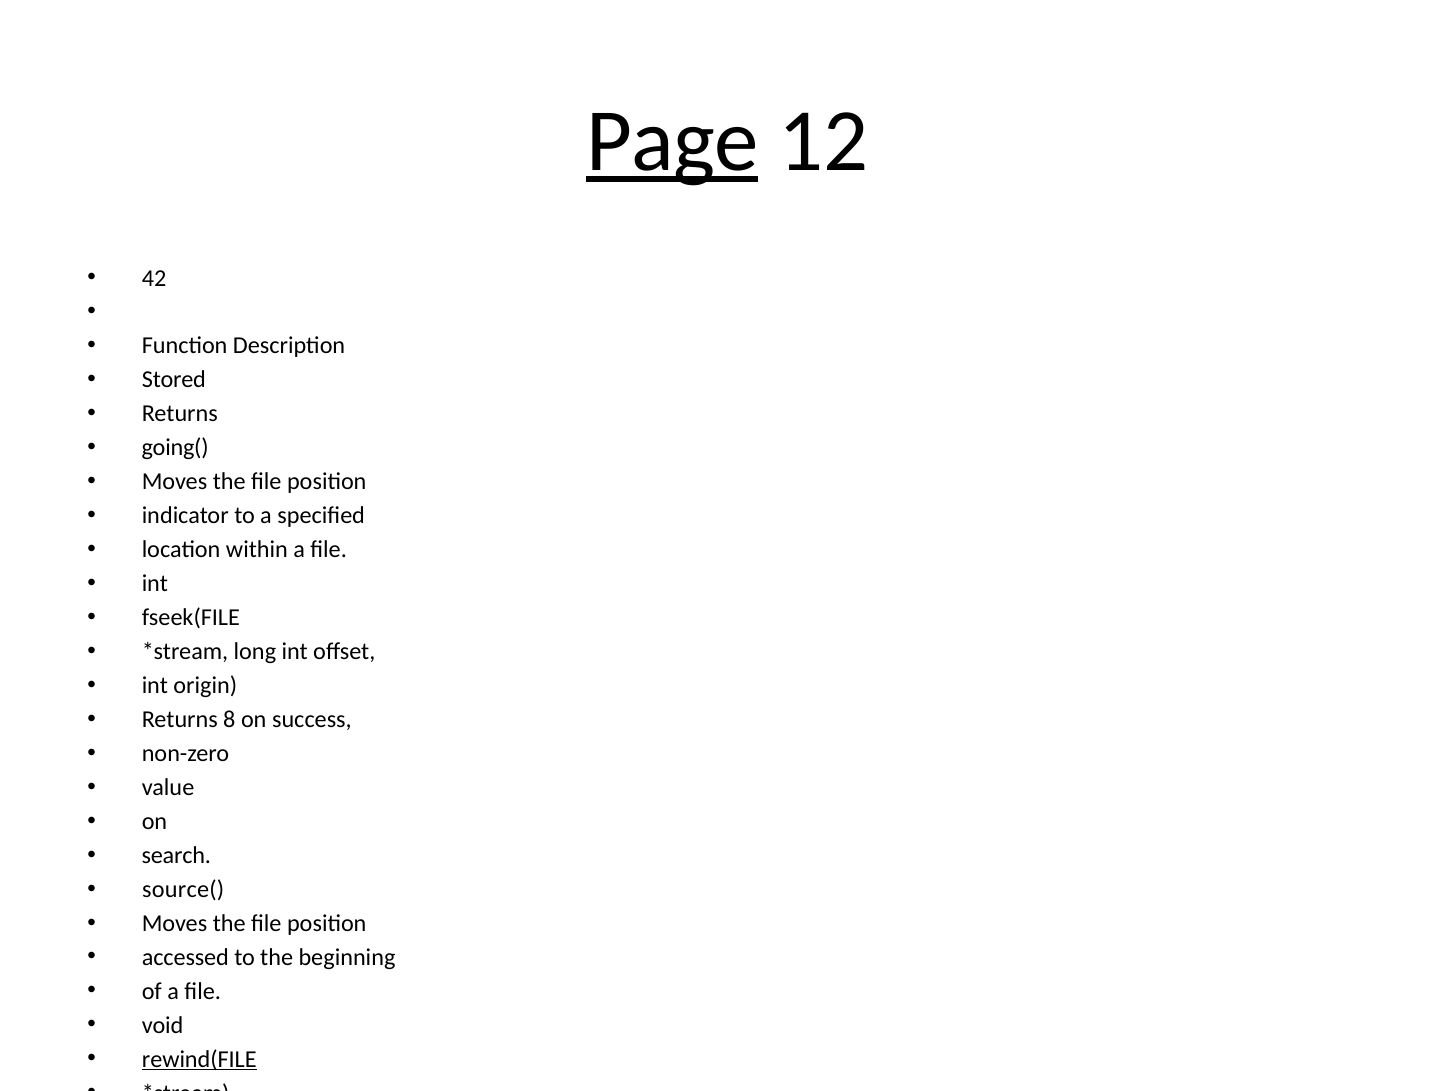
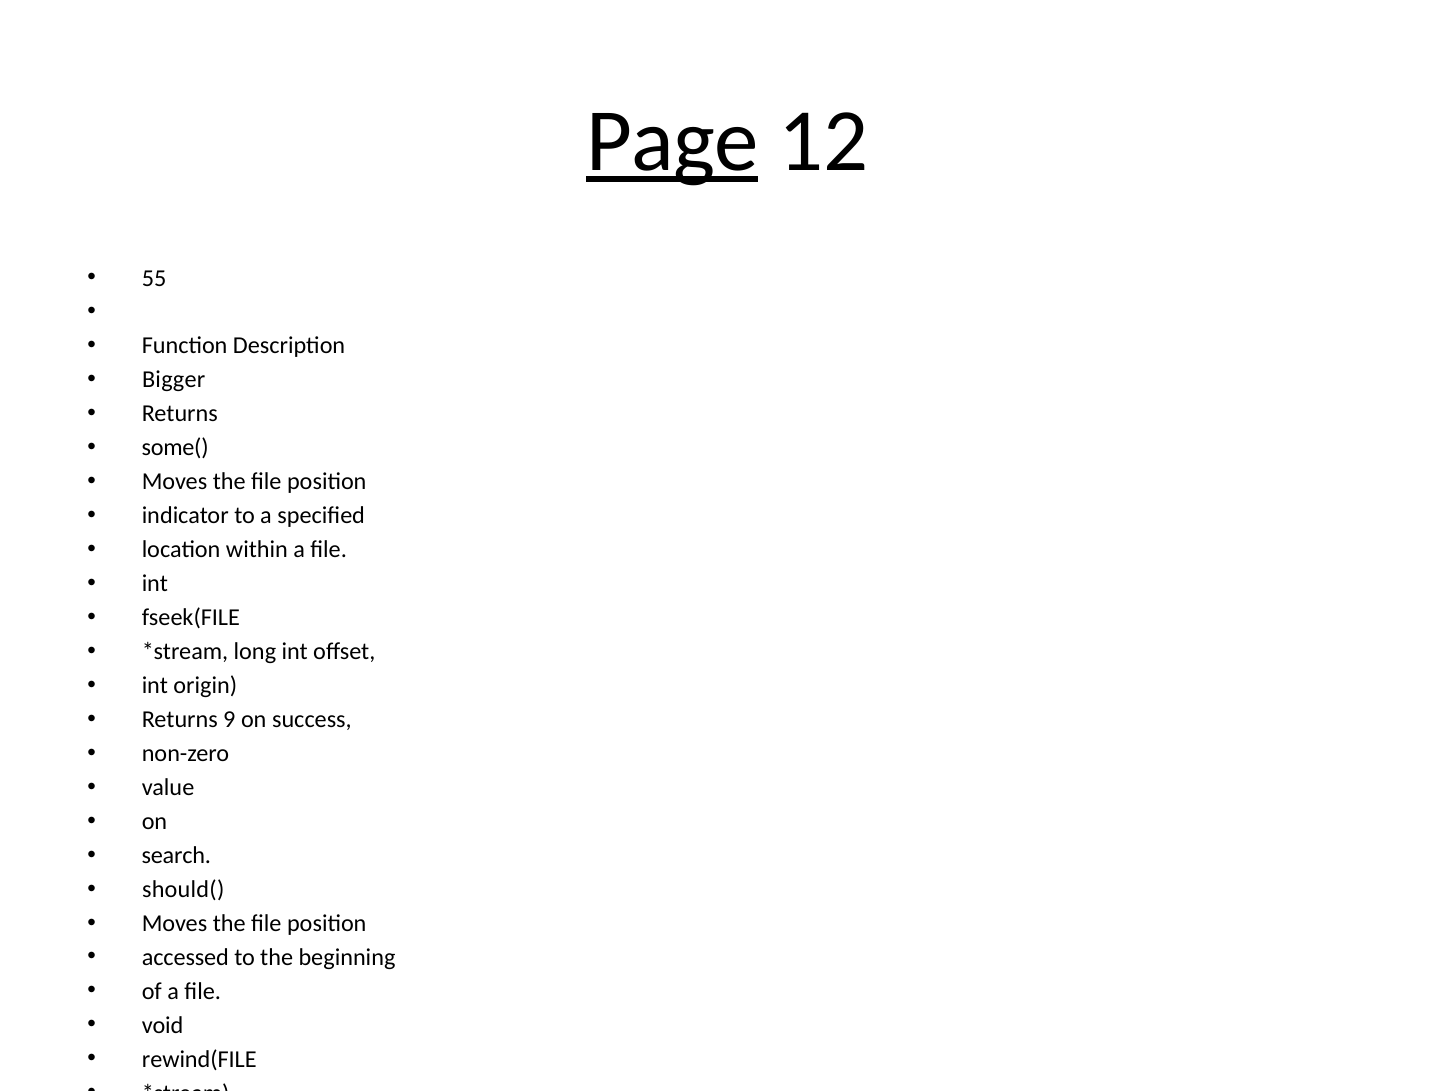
42: 42 -> 55 (154, 278)
Stored: Stored -> Bigger (174, 380)
going(: going( -> some( (175, 448)
8: 8 -> 9 (229, 720)
source(: source( -> should( (183, 890)
rewind(FILE underline: present -> none (199, 1059)
